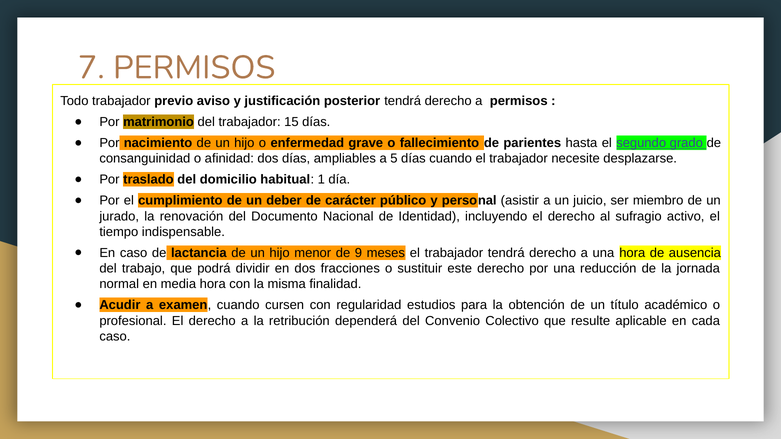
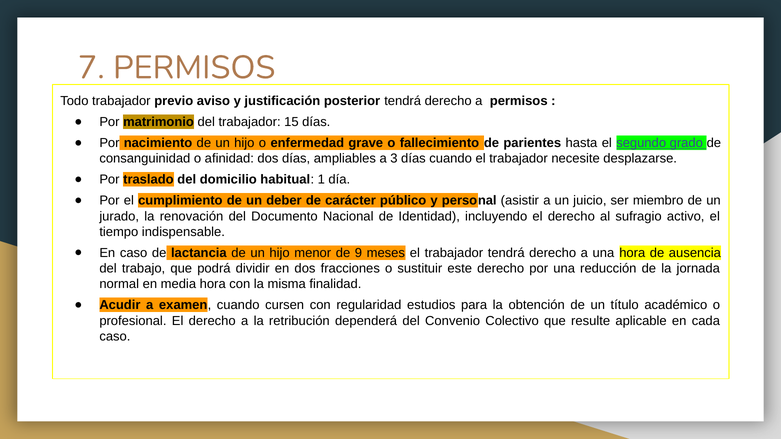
5: 5 -> 3 (394, 159)
